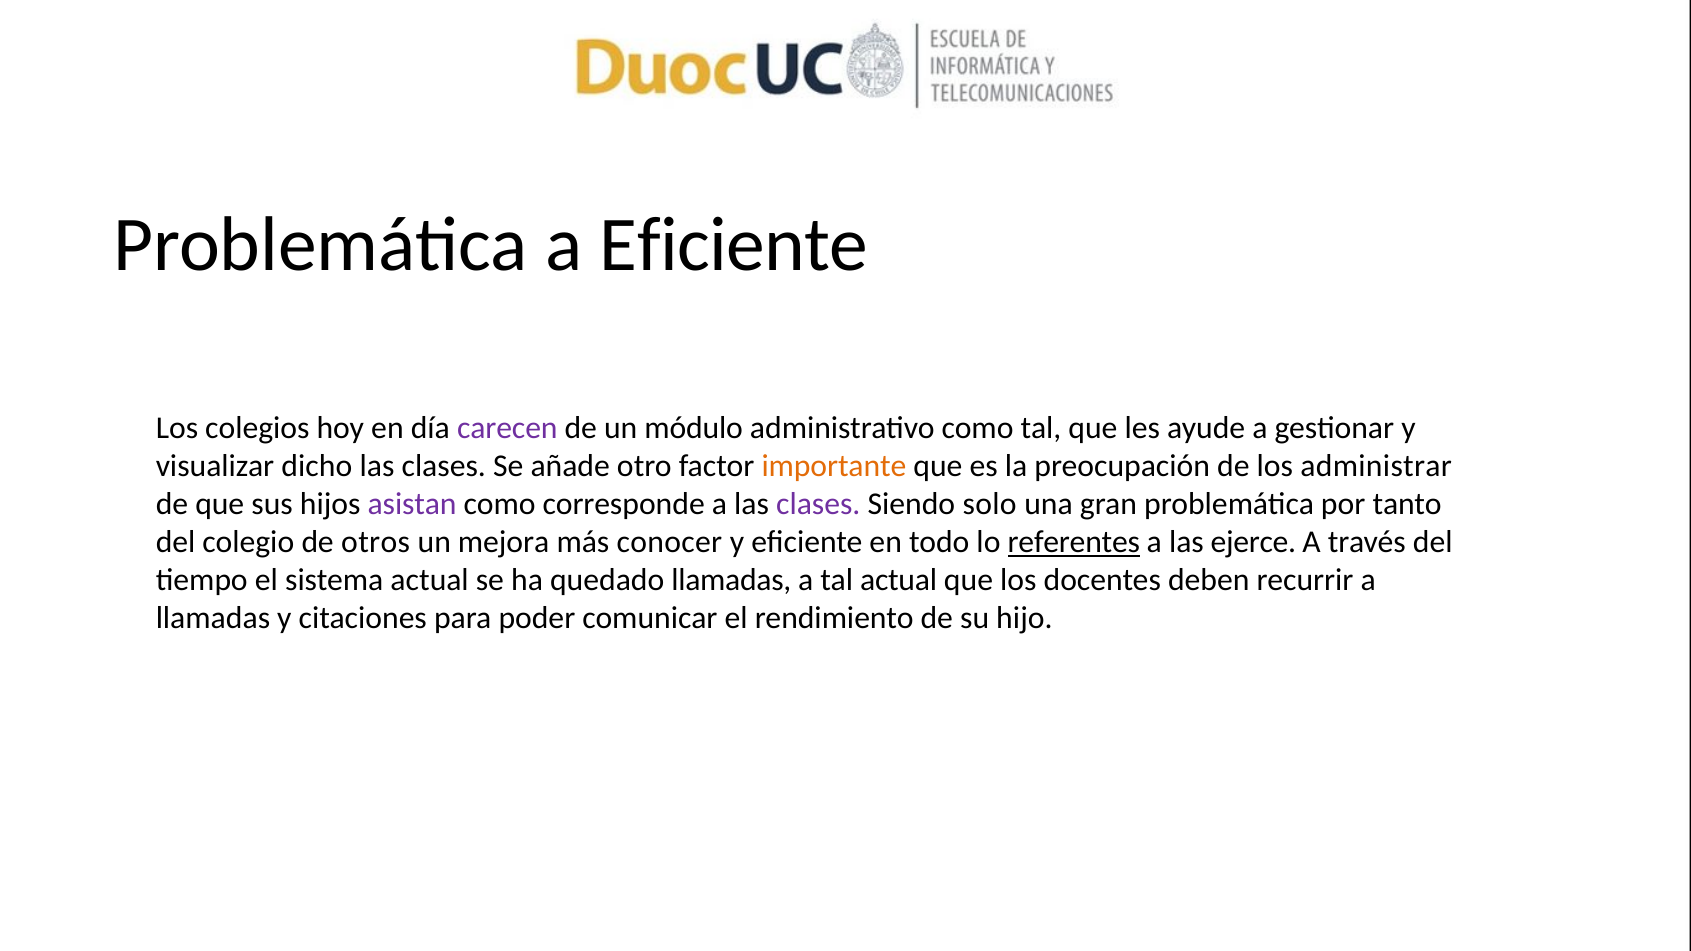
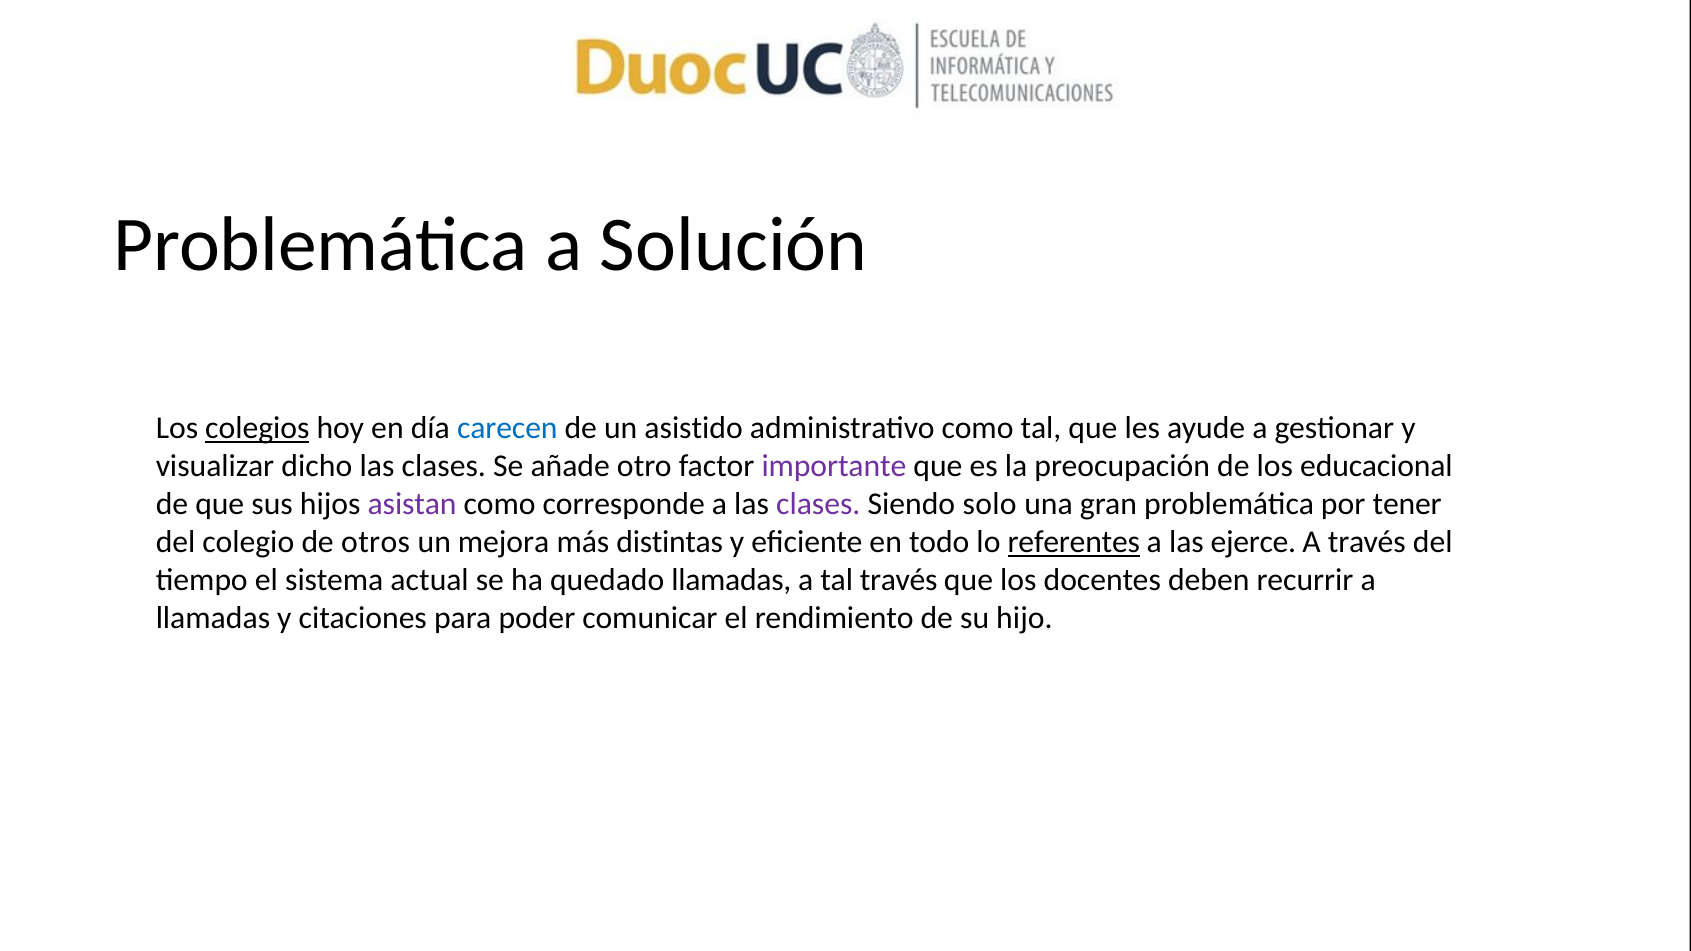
a Eficiente: Eficiente -> Solución (734, 245)
colegios underline: none -> present (257, 428)
carecen colour: purple -> blue (507, 428)
módulo: módulo -> asistido (694, 428)
importante colour: orange -> purple (834, 466)
administrar: administrar -> educacional (1376, 466)
tanto: tanto -> tener (1407, 504)
conocer: conocer -> distintas (670, 542)
tal actual: actual -> través (899, 580)
